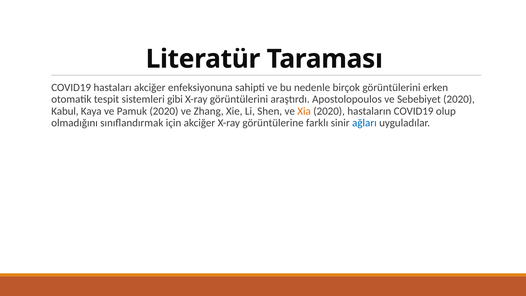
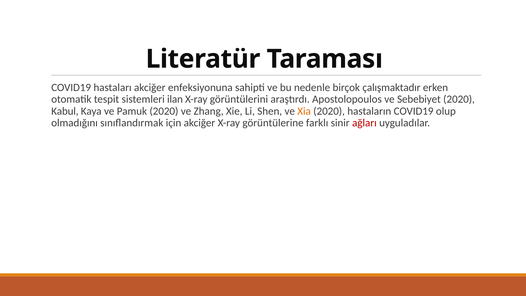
birçok görüntülerini: görüntülerini -> çalışmaktadır (391, 87)
gibi: gibi -> ilan (175, 99)
ağları colour: blue -> red (364, 123)
